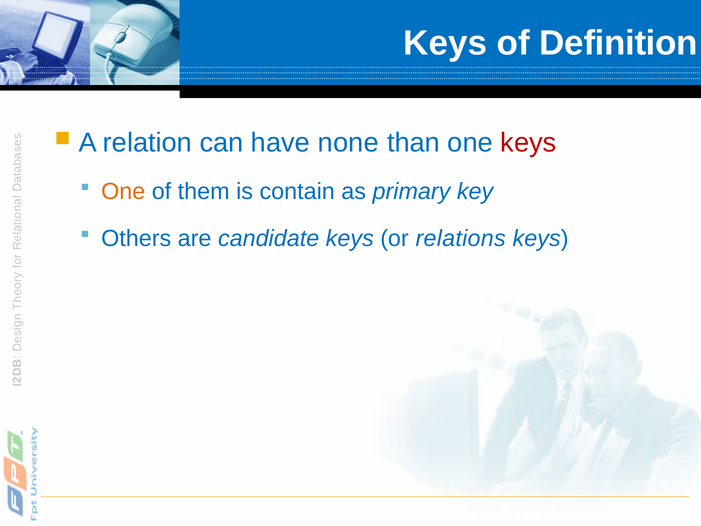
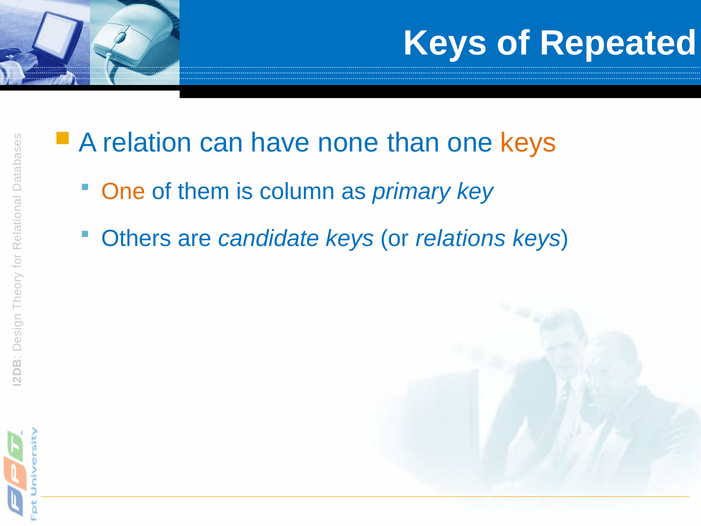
Definition: Definition -> Repeated (618, 43)
keys colour: red -> orange (528, 143)
contain: contain -> column (297, 191)
